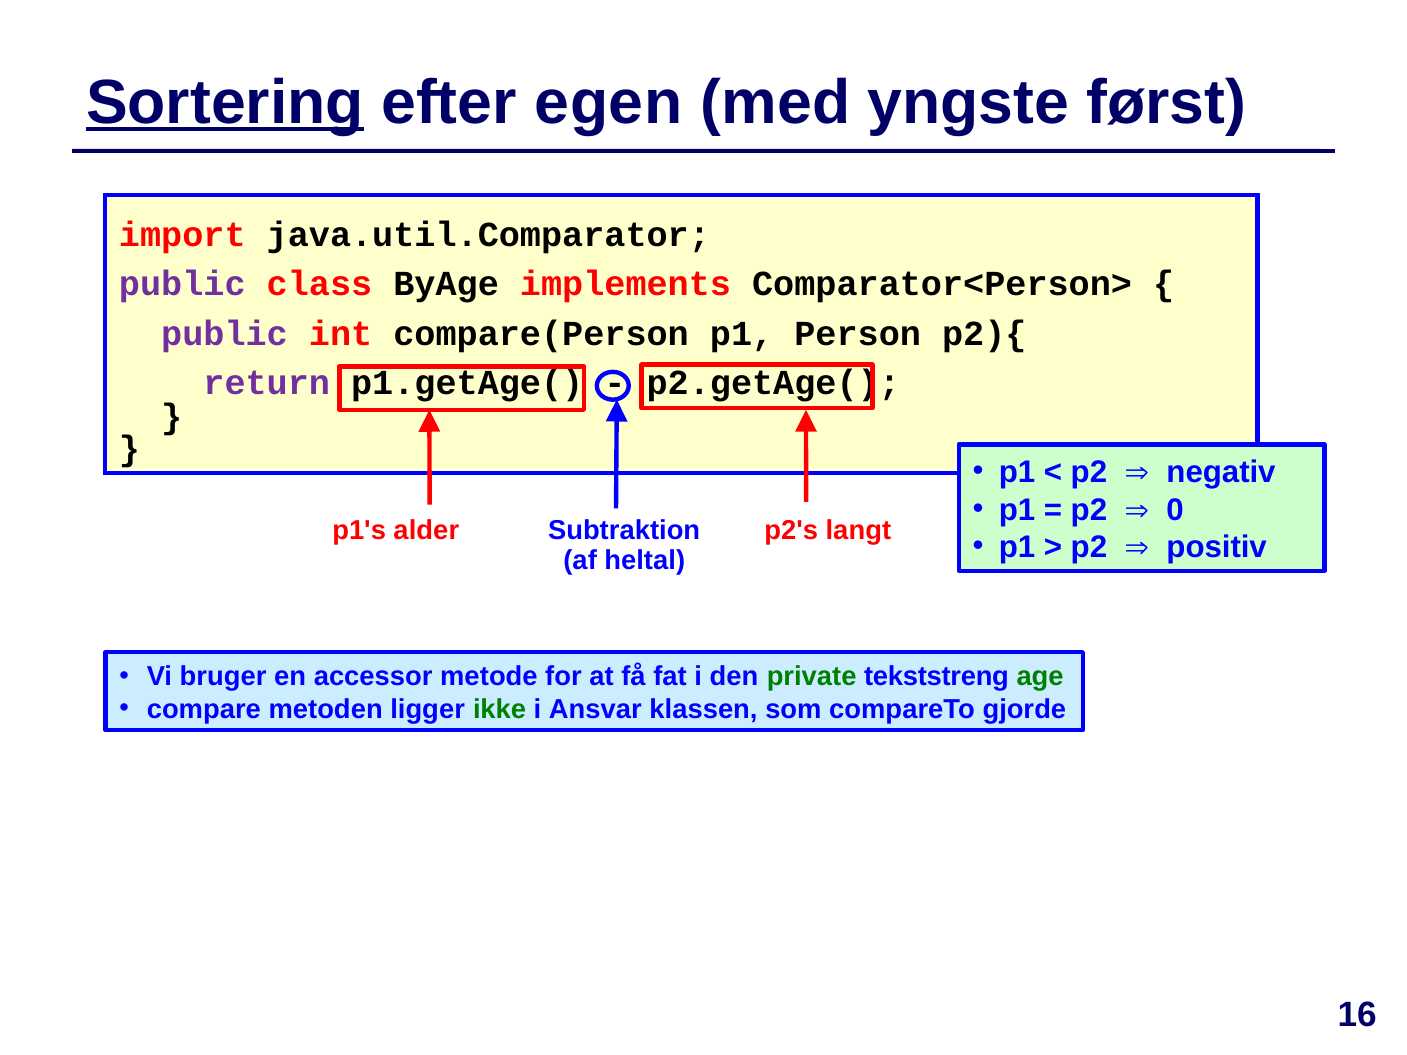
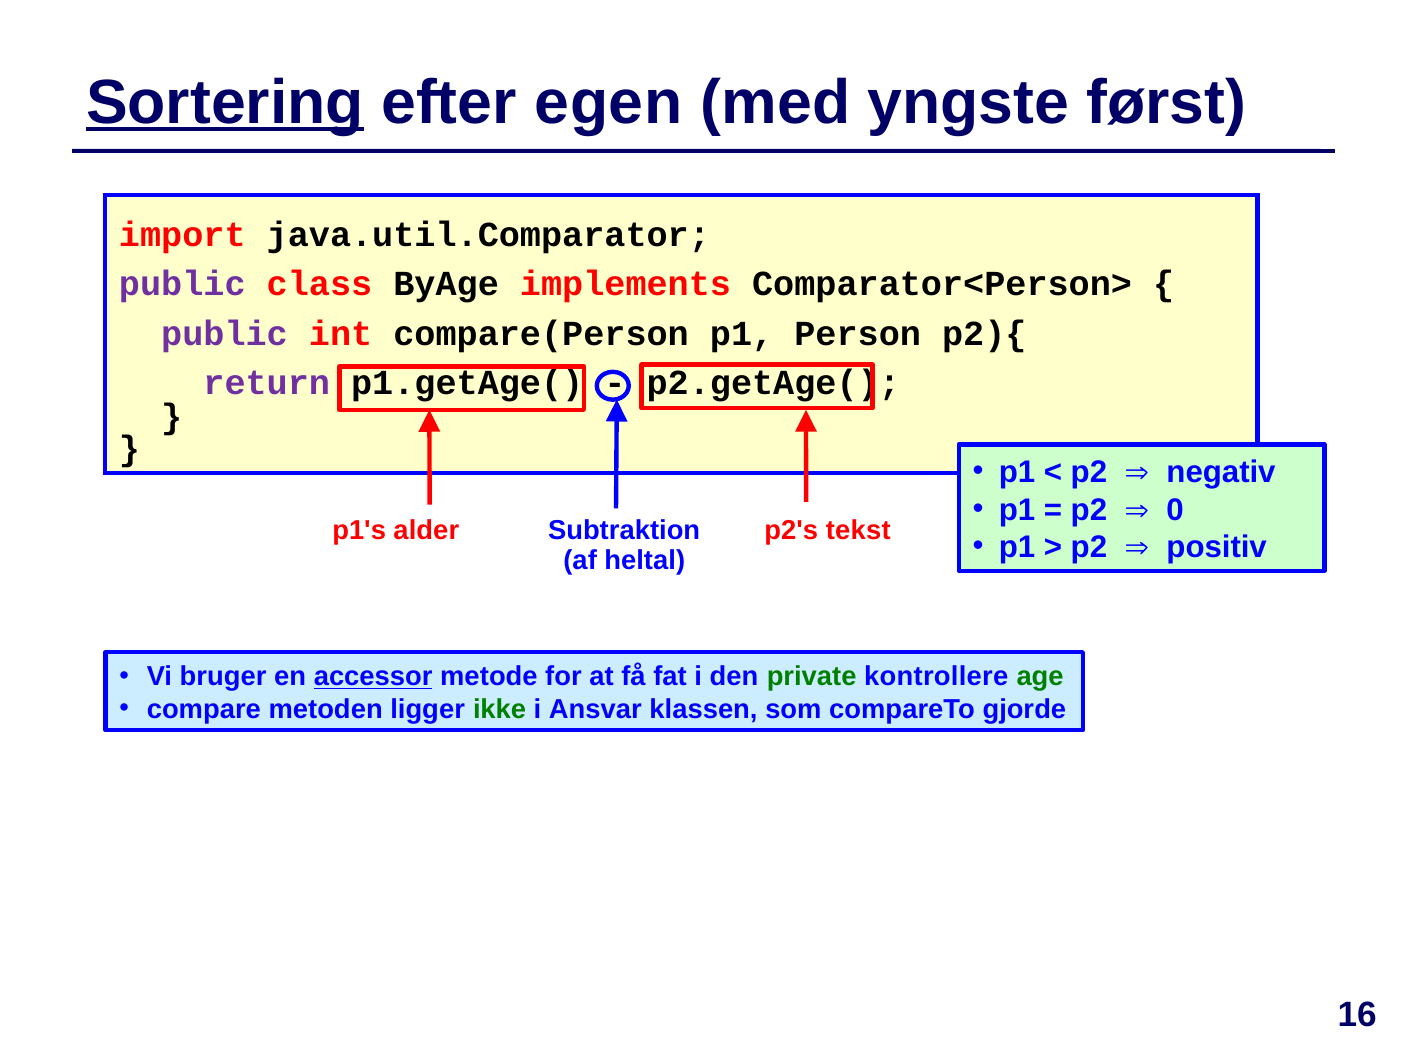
langt: langt -> tekst (858, 531)
accessor underline: none -> present (373, 677)
tekststreng: tekststreng -> kontrollere (936, 677)
